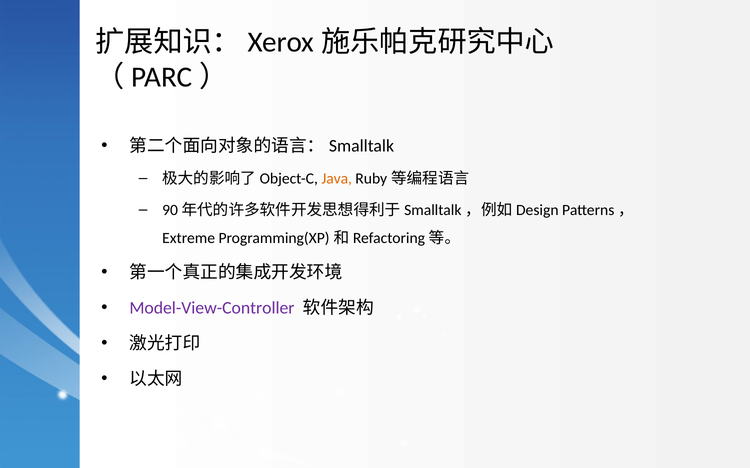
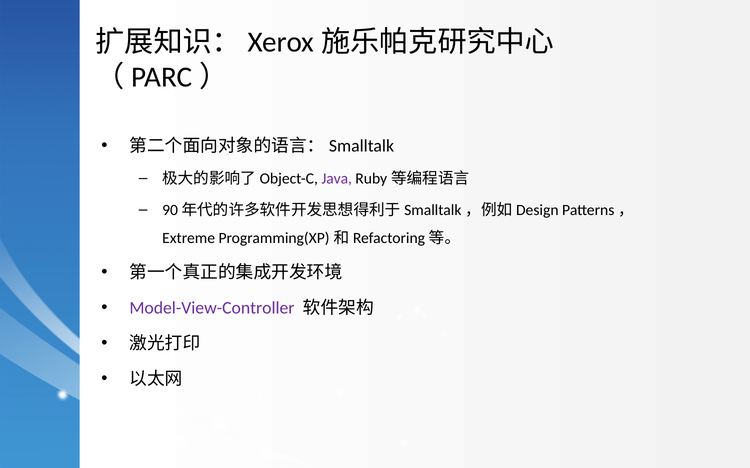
Java colour: orange -> purple (337, 179)
